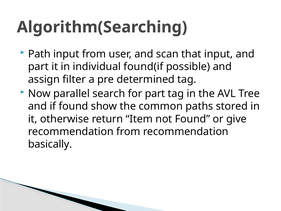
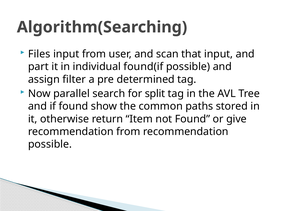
Path: Path -> Files (39, 54)
for part: part -> split (155, 93)
basically: basically -> possible (50, 144)
